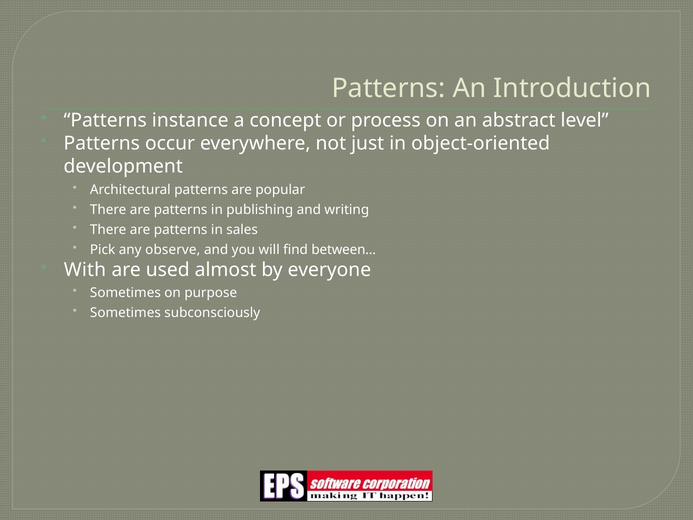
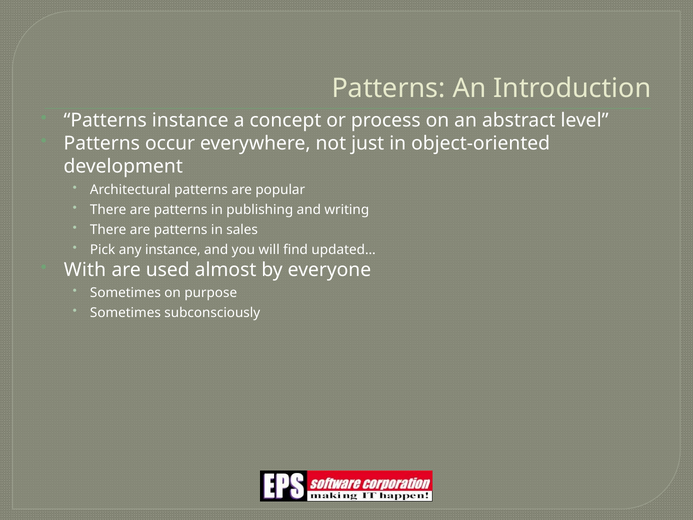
any observe: observe -> instance (173, 250)
between…: between… -> updated… (344, 250)
